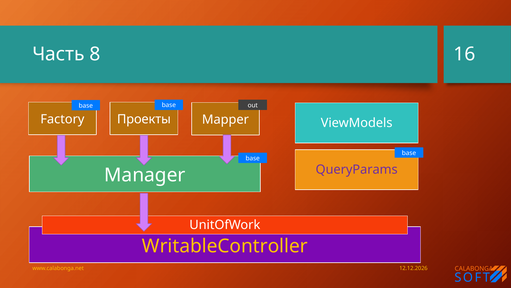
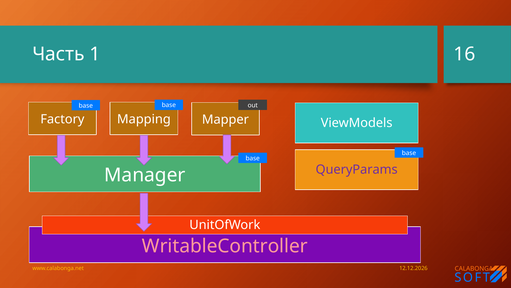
8: 8 -> 1 (95, 54)
Проекты: Проекты -> Mapping (144, 119)
WritableController colour: yellow -> pink (225, 246)
